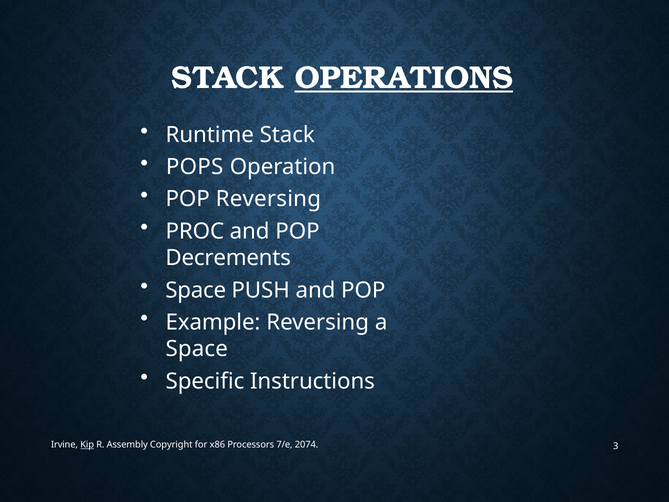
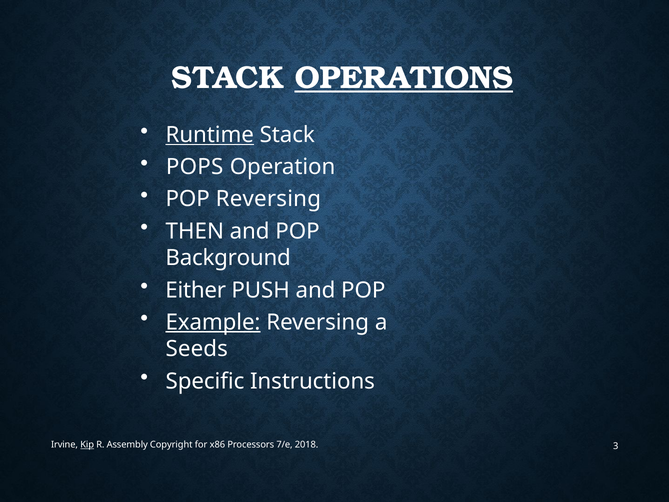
Runtime underline: none -> present (210, 135)
PROC: PROC -> THEN (195, 231)
Decrements: Decrements -> Background (228, 258)
Space: Space -> Either (196, 290)
Example underline: none -> present (213, 322)
Space: Space -> Seeds (197, 349)
2074: 2074 -> 2018 (307, 444)
